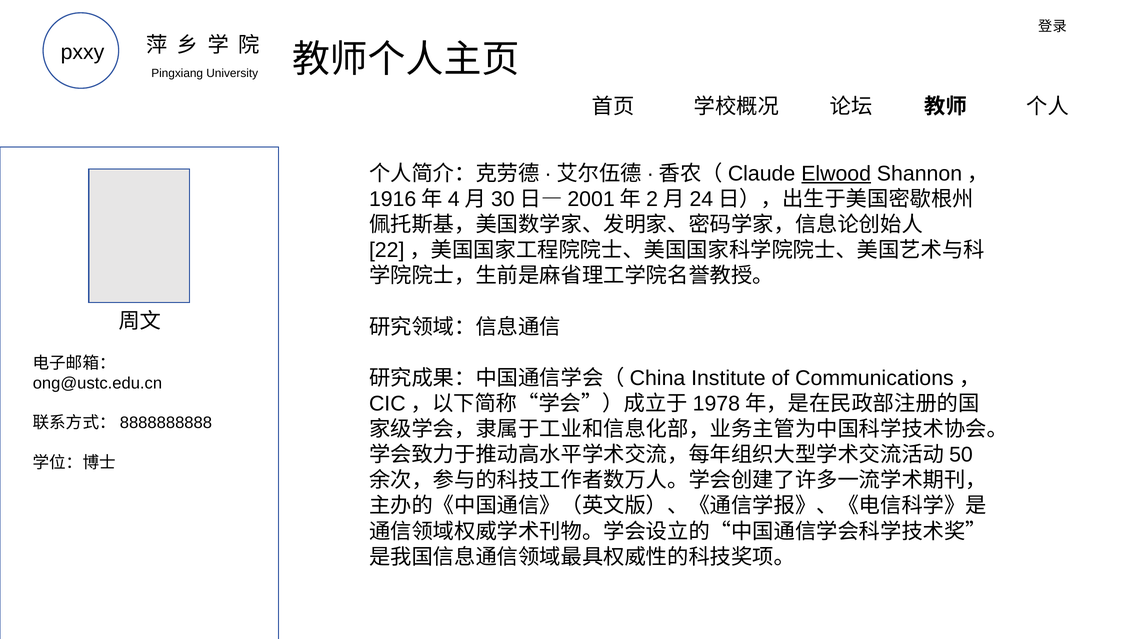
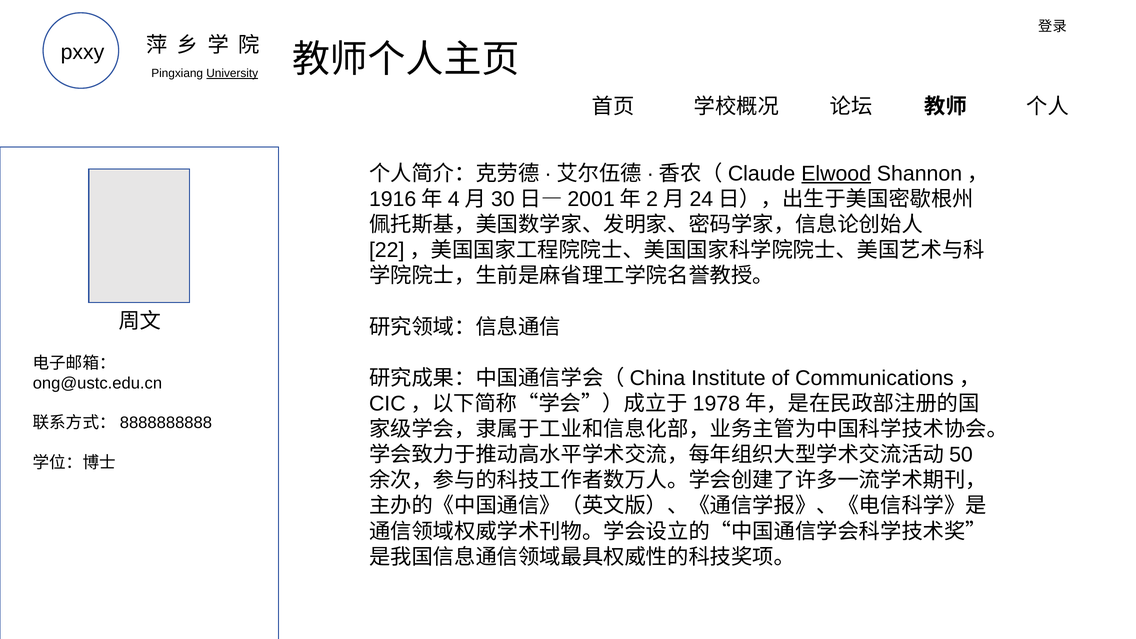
University underline: none -> present (232, 73)
